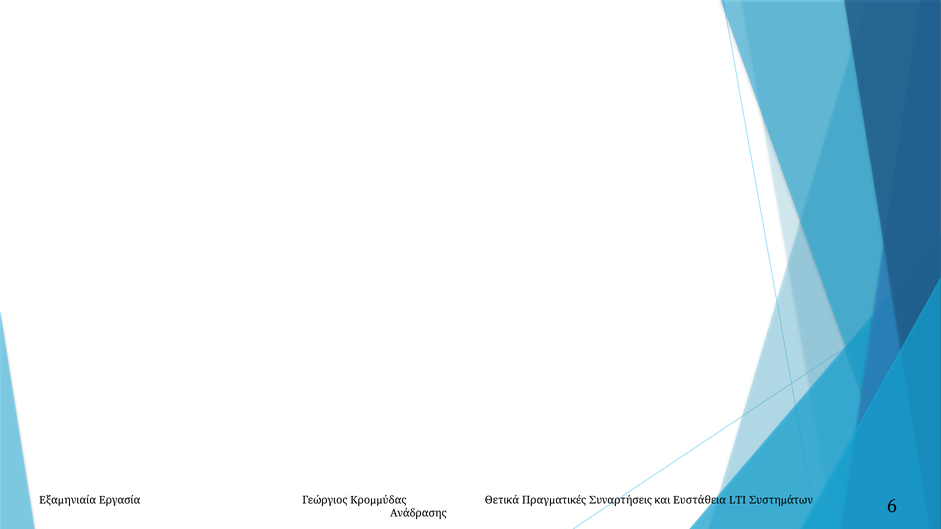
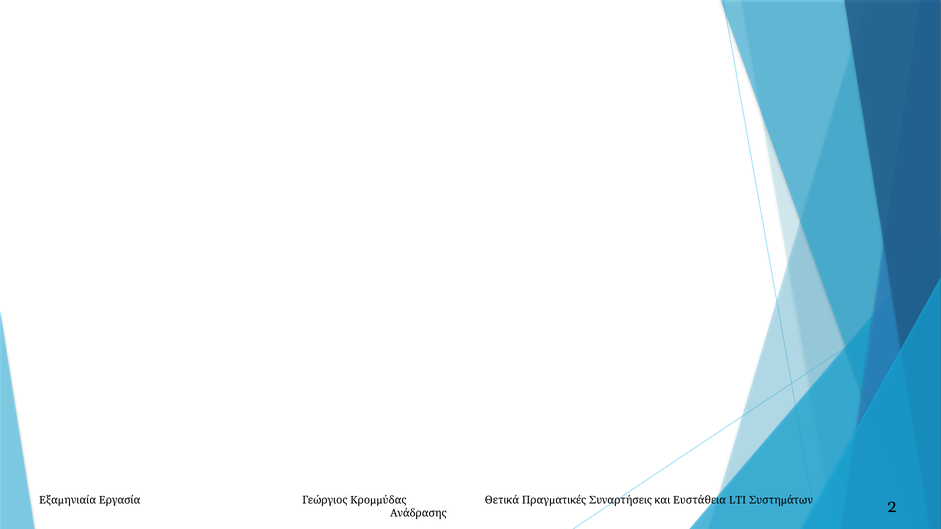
6: 6 -> 2 (892, 507)
